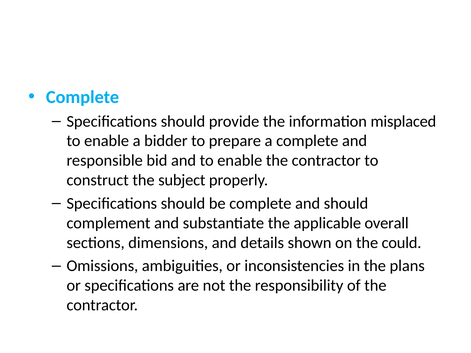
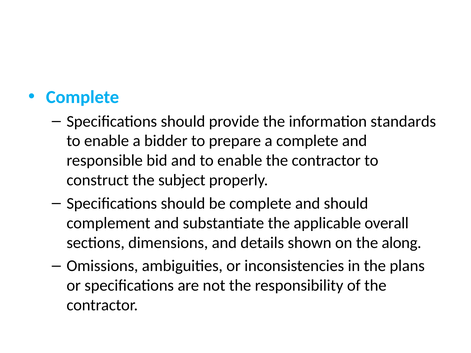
misplaced: misplaced -> standards (403, 121)
could: could -> along (402, 243)
